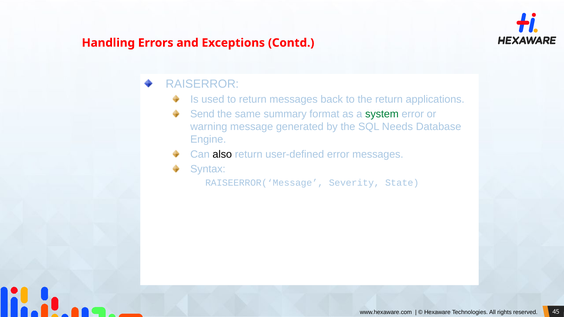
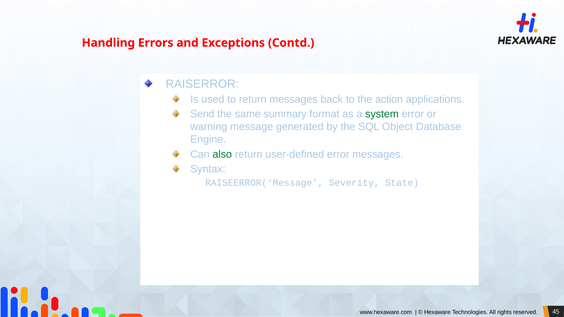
the return: return -> action (389, 99)
Needs: Needs -> Object (397, 127)
also colour: black -> green (222, 154)
